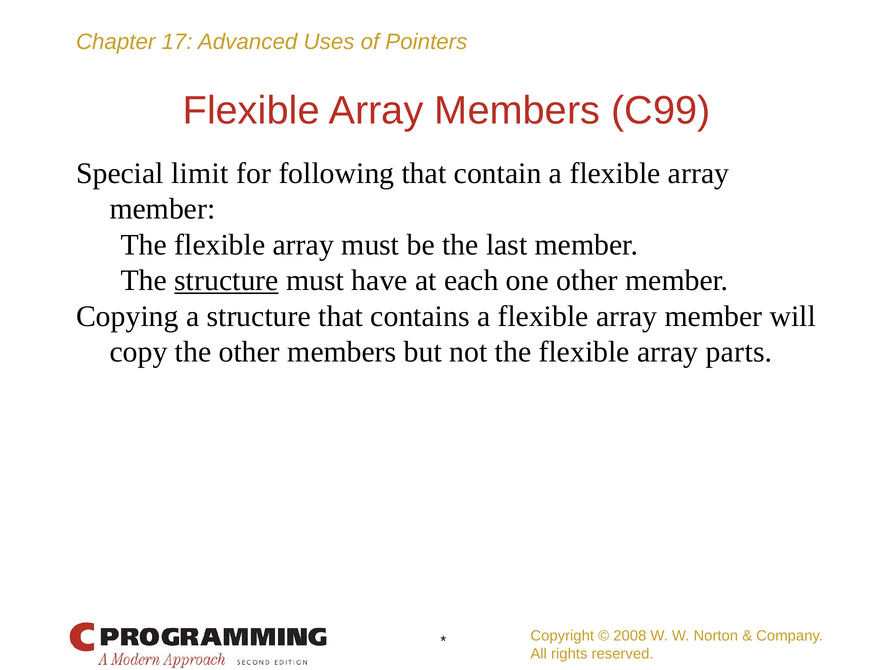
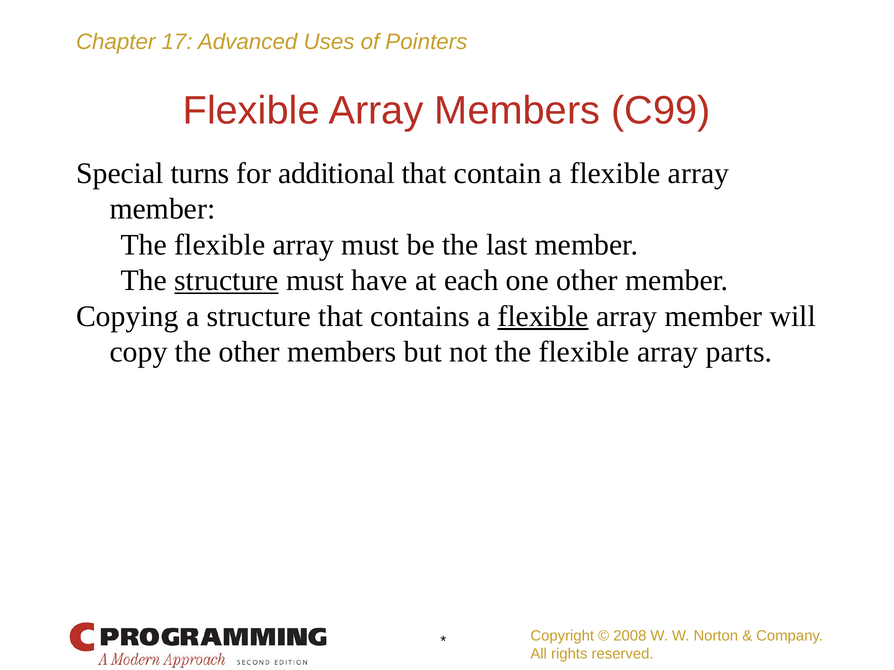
limit: limit -> turns (200, 173)
following: following -> additional (337, 173)
flexible underline: none -> present (543, 317)
